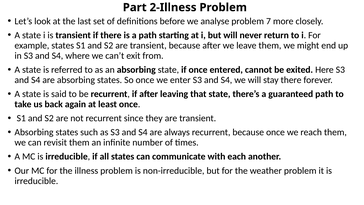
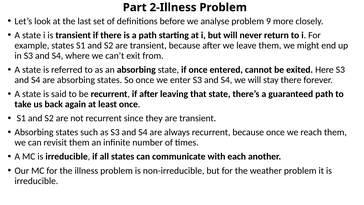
7: 7 -> 9 (268, 21)
